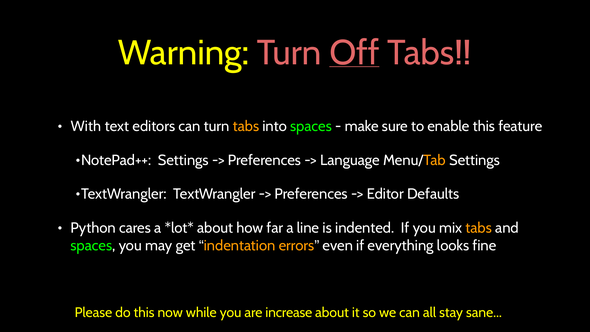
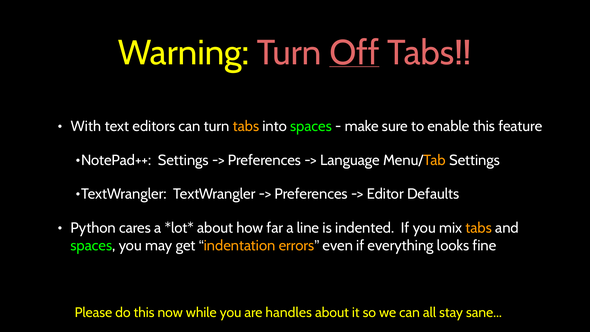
increase: increase -> handles (289, 313)
